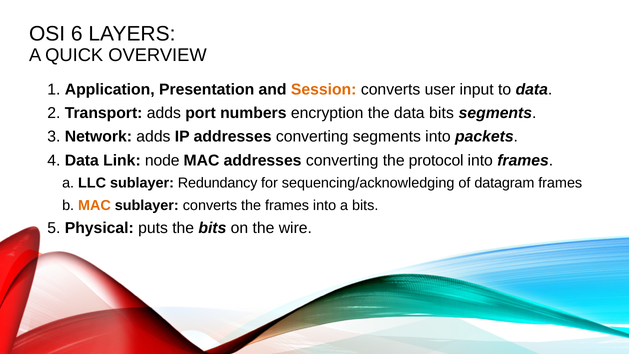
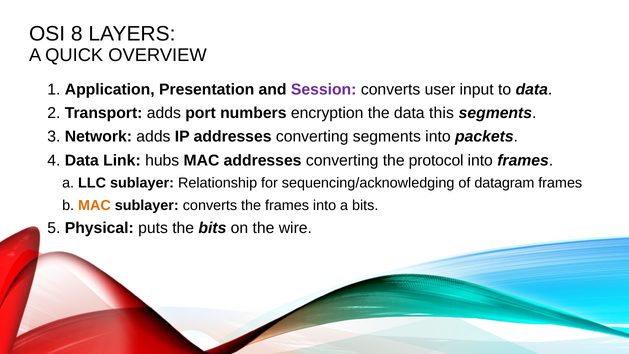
6: 6 -> 8 (77, 34)
Session colour: orange -> purple (324, 90)
data bits: bits -> this (442, 113)
node: node -> hubs (162, 160)
Redundancy: Redundancy -> Relationship (218, 183)
